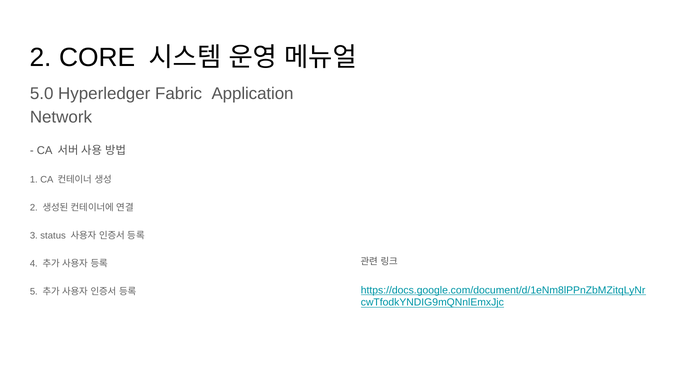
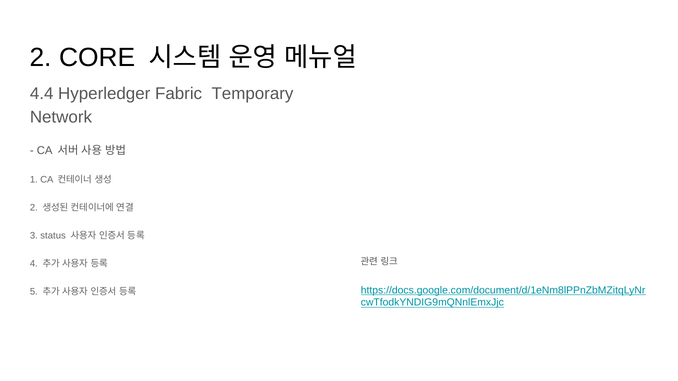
5.0: 5.0 -> 4.4 (42, 94)
Application: Application -> Temporary (252, 94)
